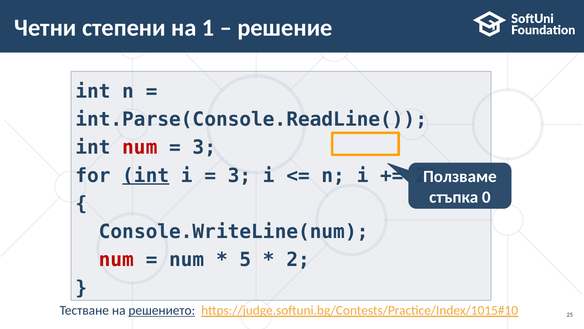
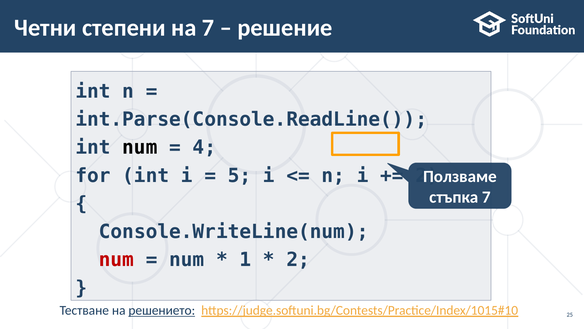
на 1: 1 -> 7 (208, 28)
num colour: red -> black (140, 147)
3: 3 -> 4 (204, 147)
int underline: present -> none (146, 175)
3: 3 -> 5 (239, 175)
стъпка 0: 0 -> 7 (486, 197)
5: 5 -> 1 (245, 260)
